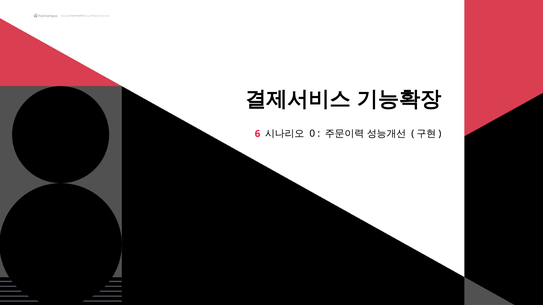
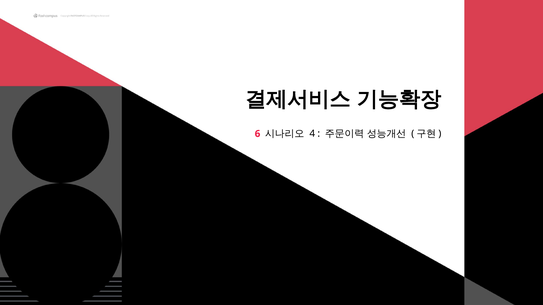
0: 0 -> 4 (312, 134)
